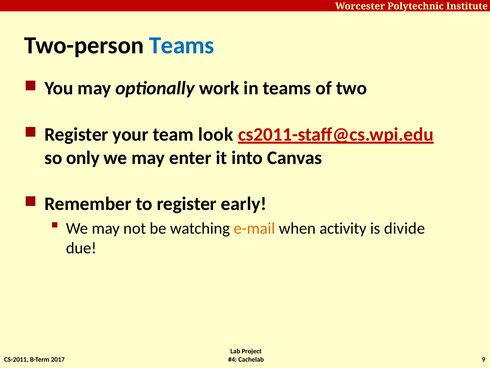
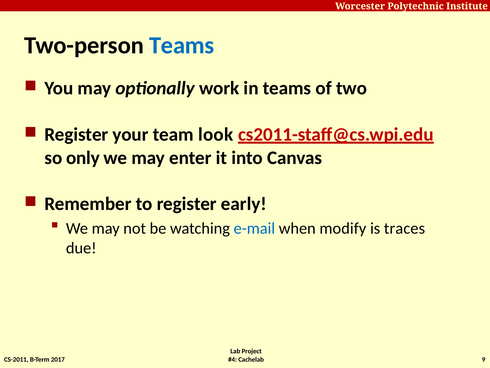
e-mail colour: orange -> blue (254, 228)
activity: activity -> modify (343, 228)
divide: divide -> traces (404, 228)
